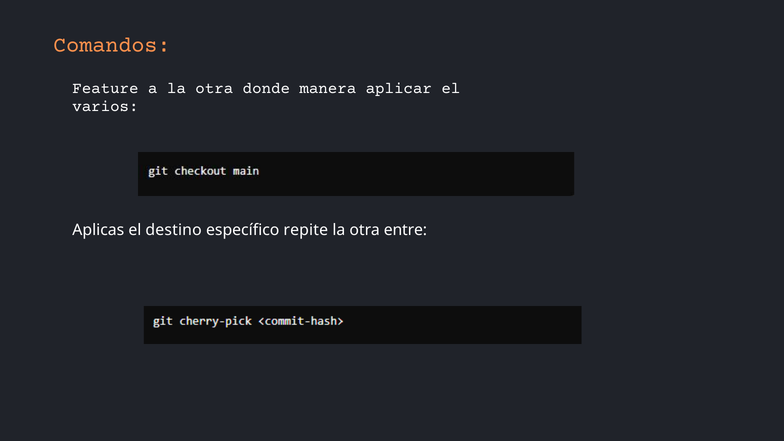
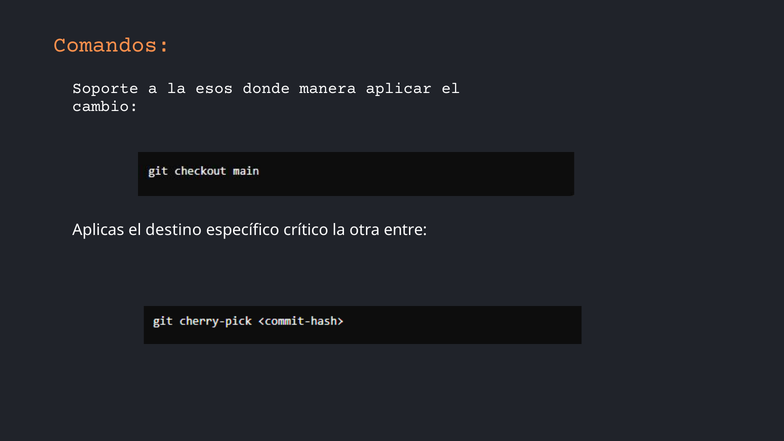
Feature: Feature -> Soporte (105, 88)
a la otra: otra -> esos (214, 88)
varios: varios -> cambio (105, 106)
repite: repite -> crítico (306, 230)
